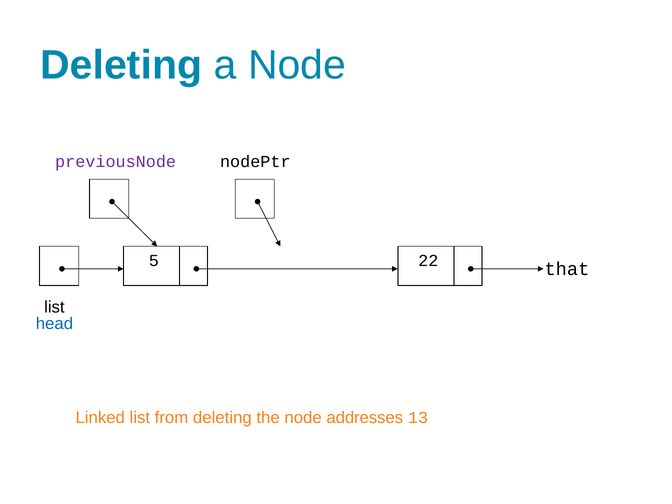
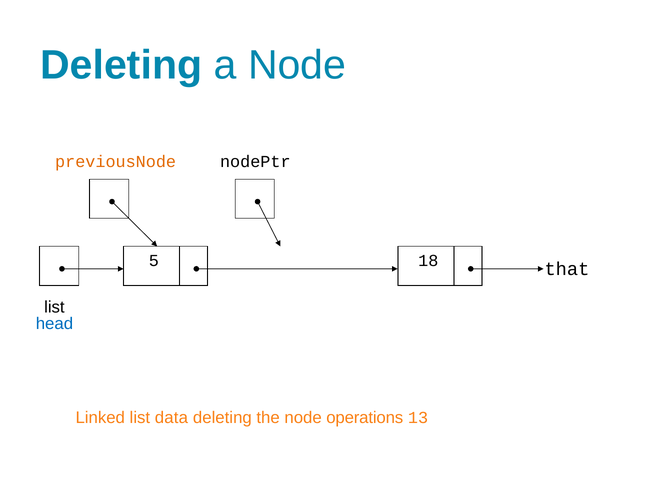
previousNode colour: purple -> orange (116, 162)
22: 22 -> 18 (428, 261)
from: from -> data (171, 418)
addresses: addresses -> operations (365, 418)
